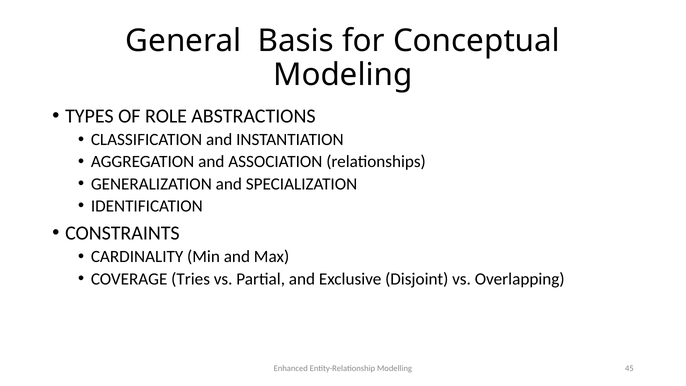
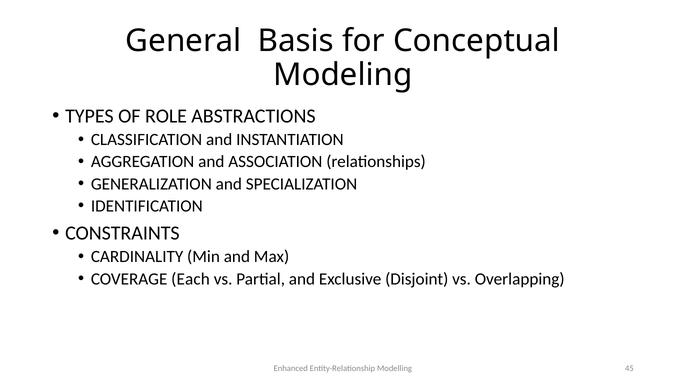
Tries: Tries -> Each (191, 279)
